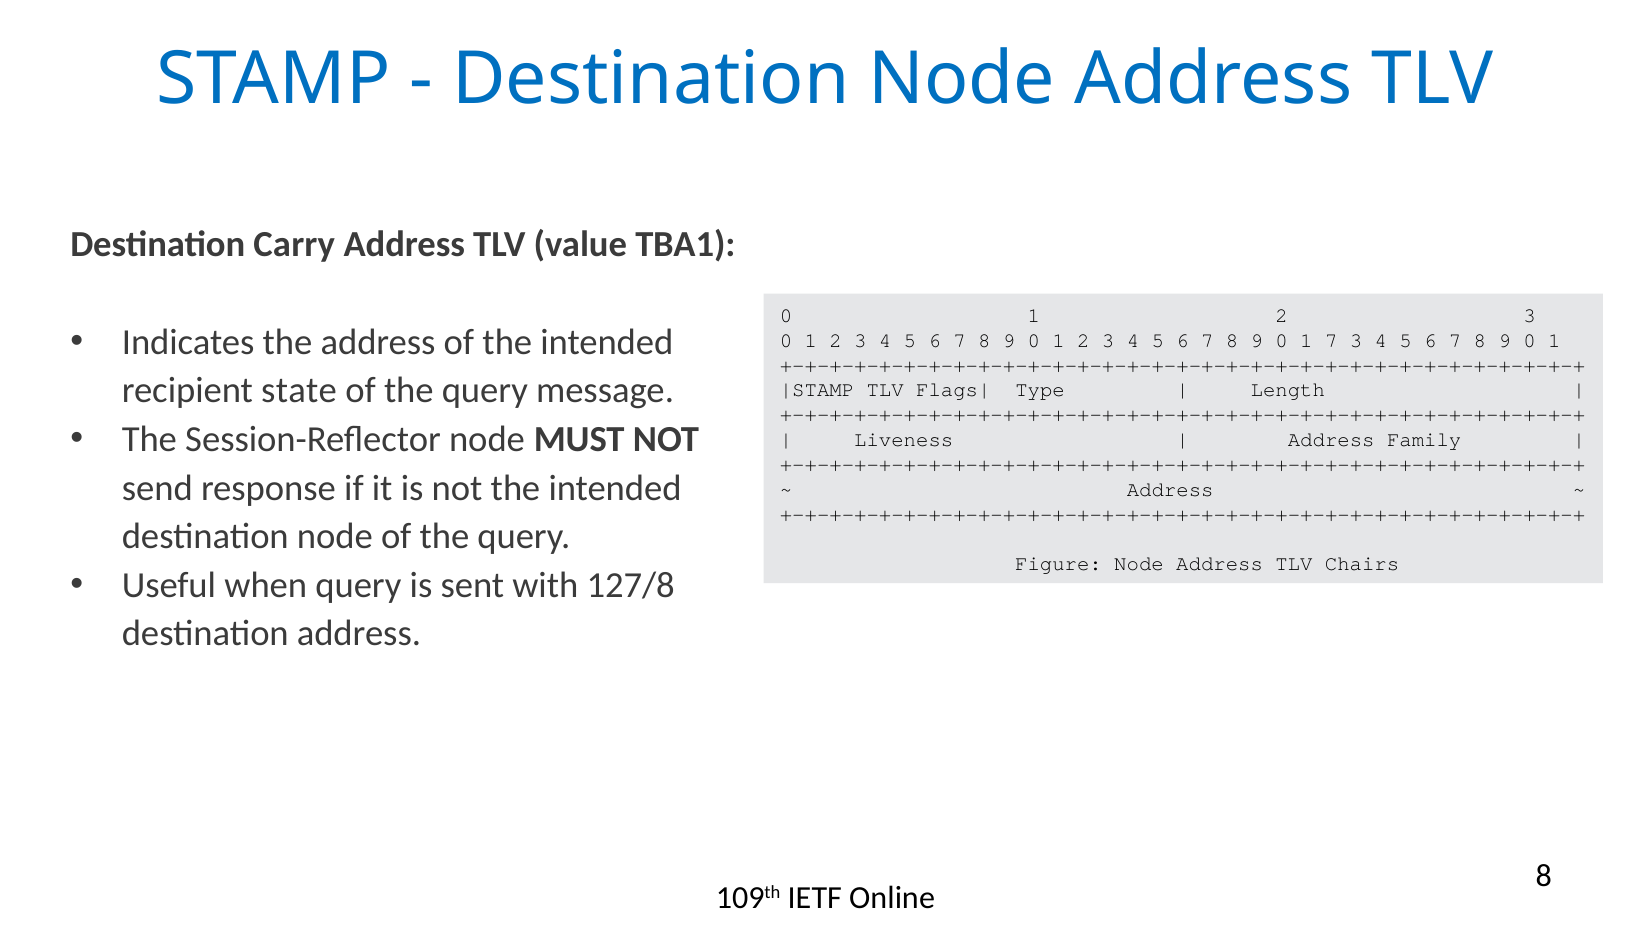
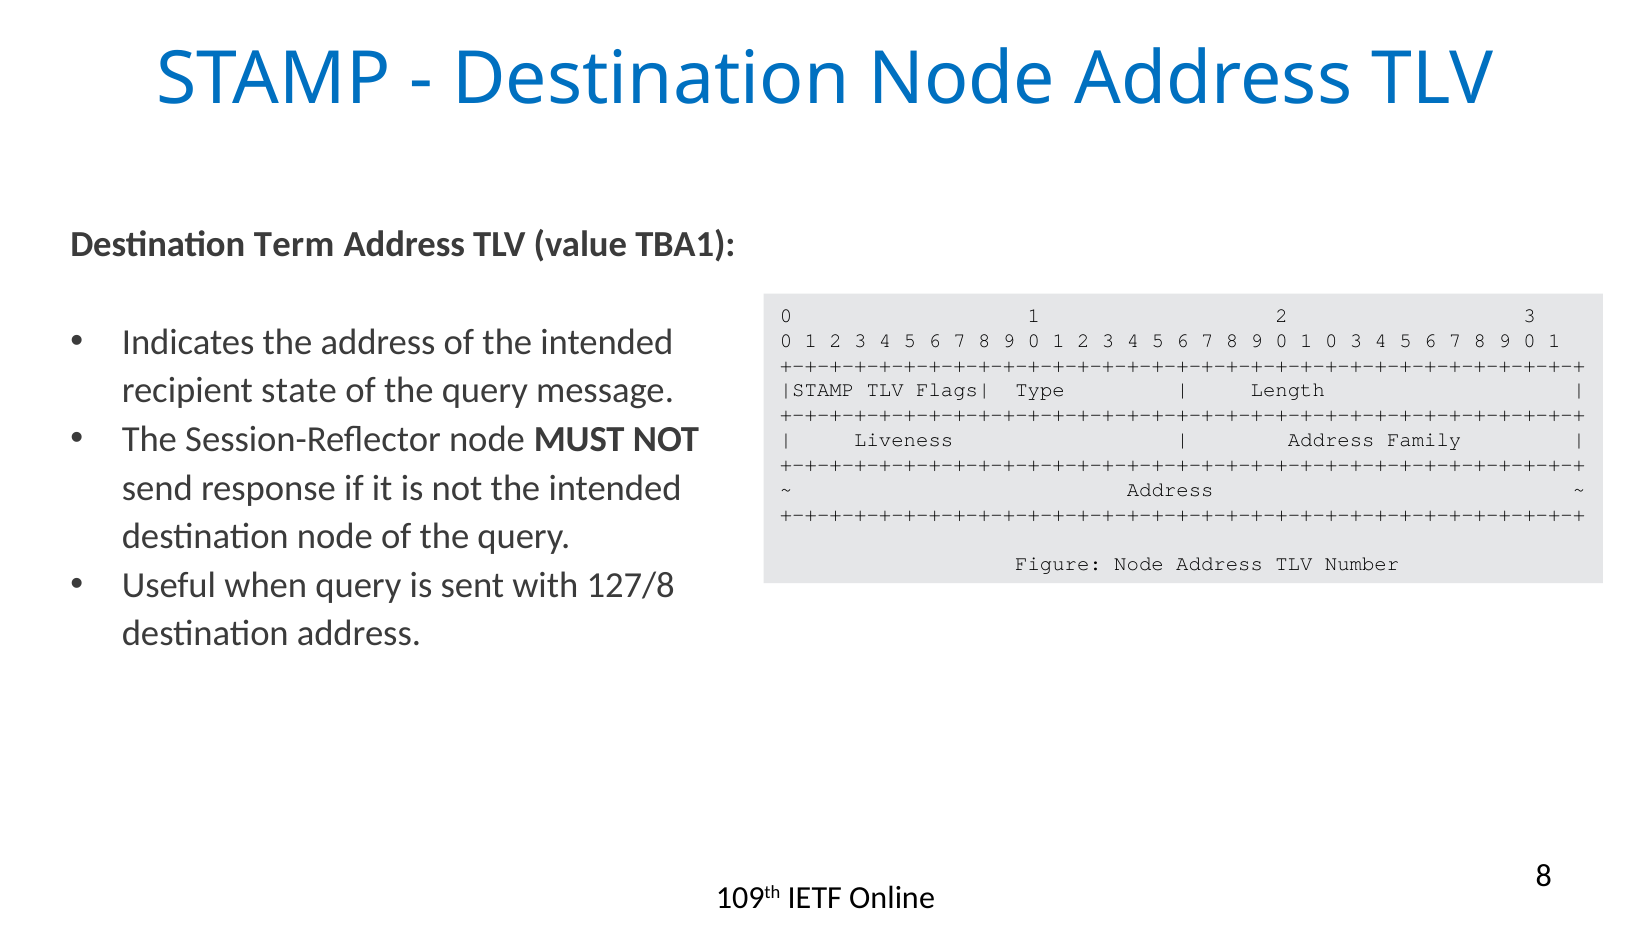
Carry: Carry -> Term (294, 245)
1 7: 7 -> 0 (1331, 340)
Chairs: Chairs -> Number (1362, 564)
